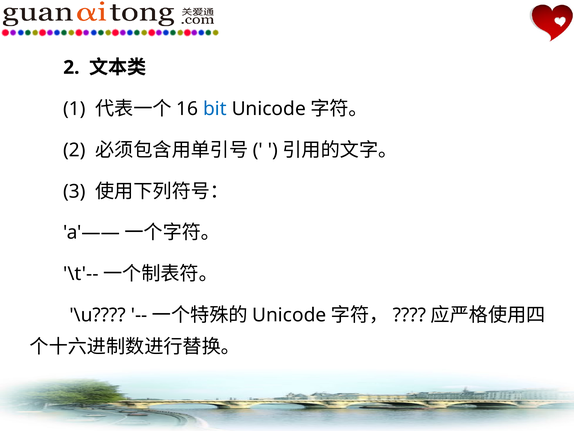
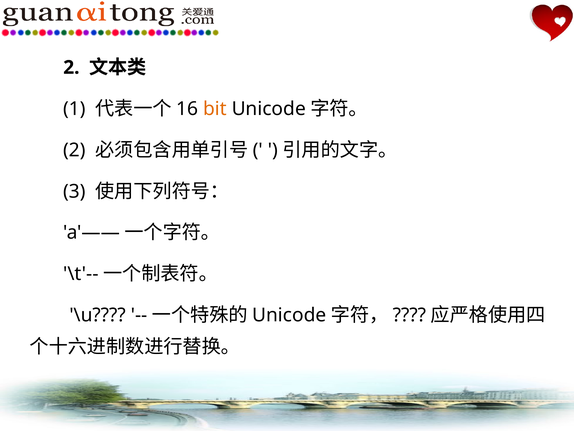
bit colour: blue -> orange (215, 109)
